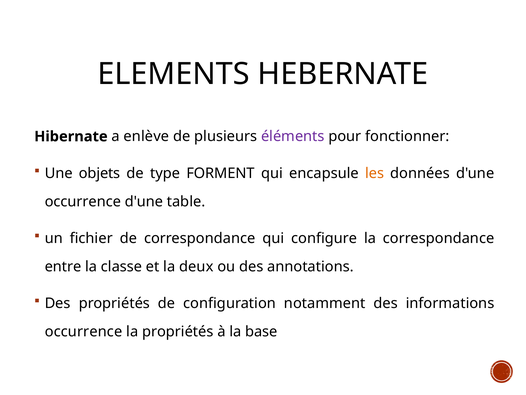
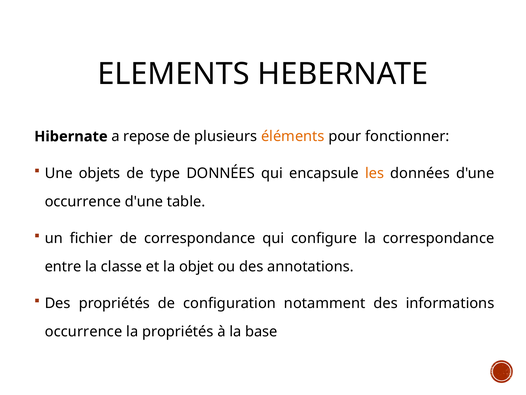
enlève: enlève -> repose (146, 136)
éléments colour: purple -> orange (293, 136)
type FORMENT: FORMENT -> DONNÉES (221, 173)
deux: deux -> objet (196, 266)
